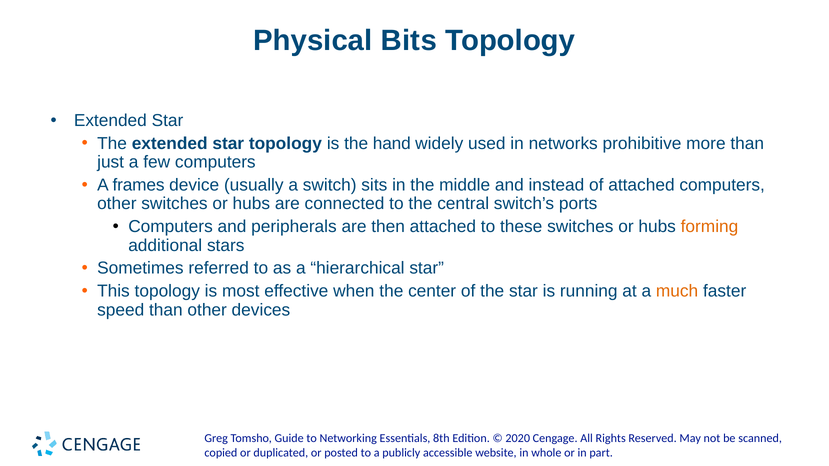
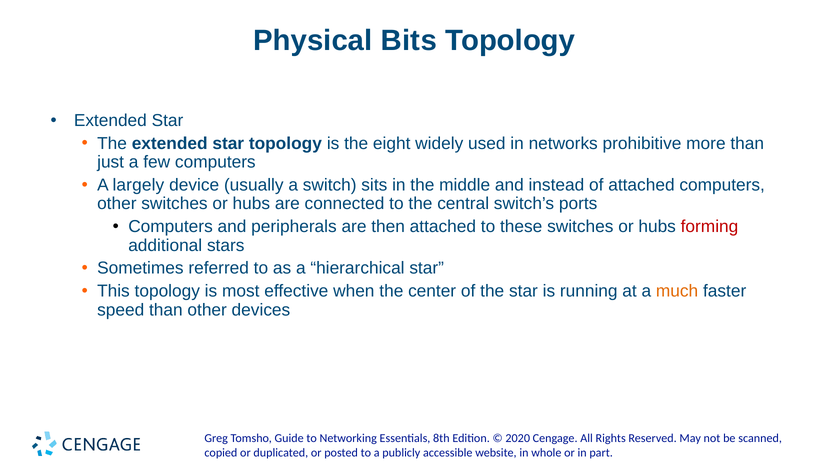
hand: hand -> eight (392, 144)
frames: frames -> largely (138, 185)
forming colour: orange -> red (710, 227)
